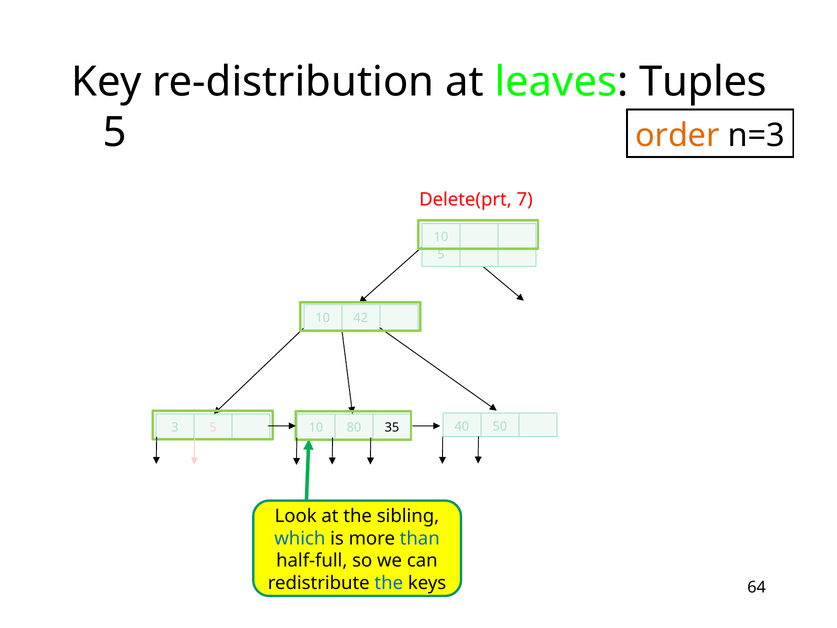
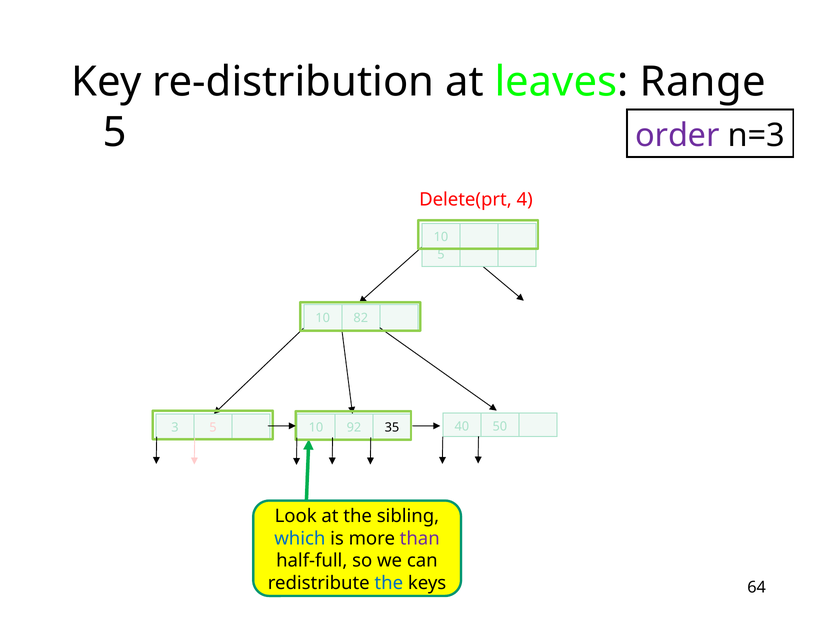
Tuples: Tuples -> Range (703, 82)
order colour: orange -> purple (677, 135)
7: 7 -> 4 (525, 199)
42: 42 -> 82 (361, 318)
80: 80 -> 92 (354, 427)
than colour: blue -> purple (420, 538)
